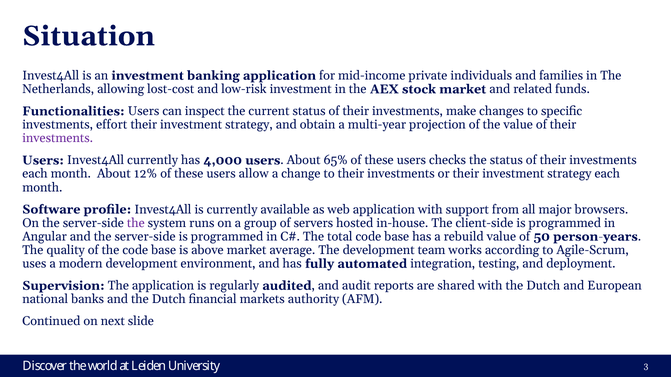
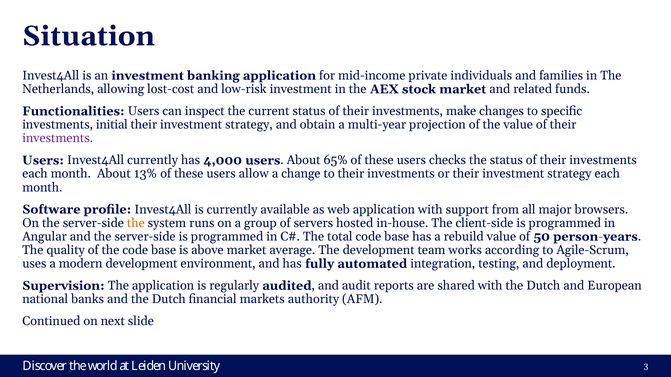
effort: effort -> initial (112, 125)
12%: 12% -> 13% (145, 174)
the colour: purple -> orange (136, 223)
